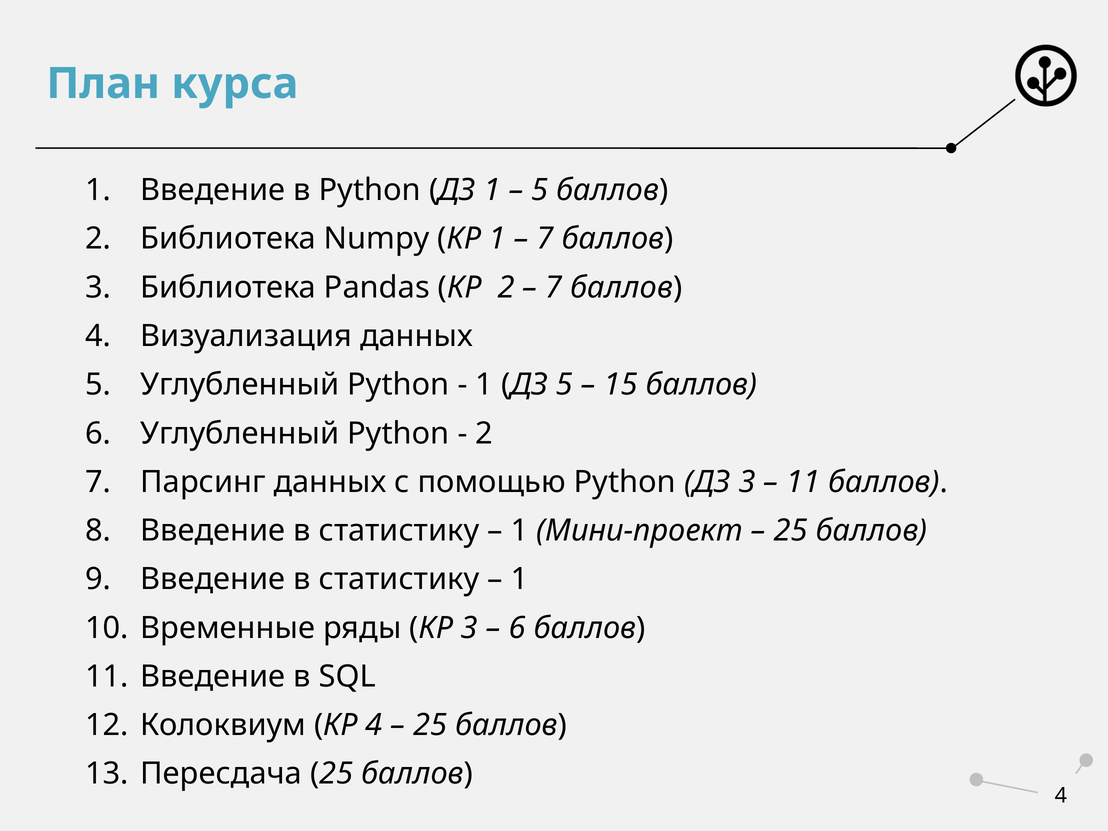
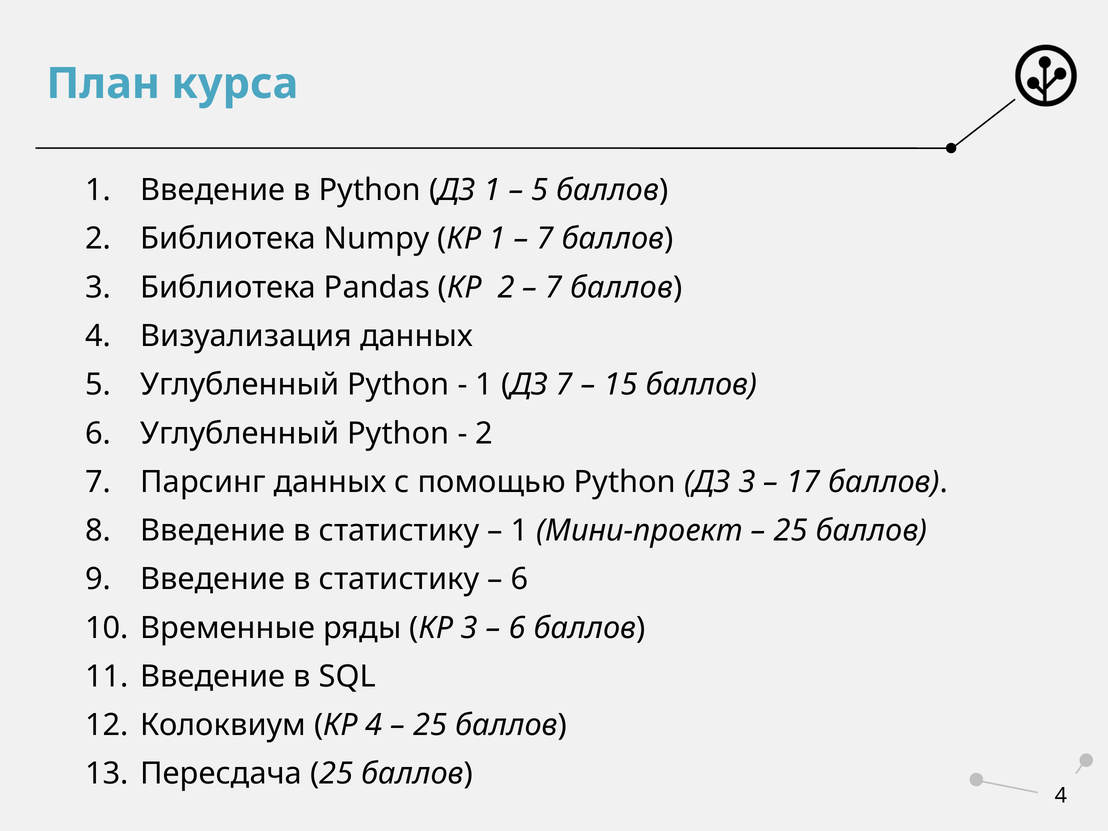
ДЗ 5: 5 -> 7 (564, 385)
11: 11 -> 17 (803, 482)
1: 1 -> 6 (520, 579)
